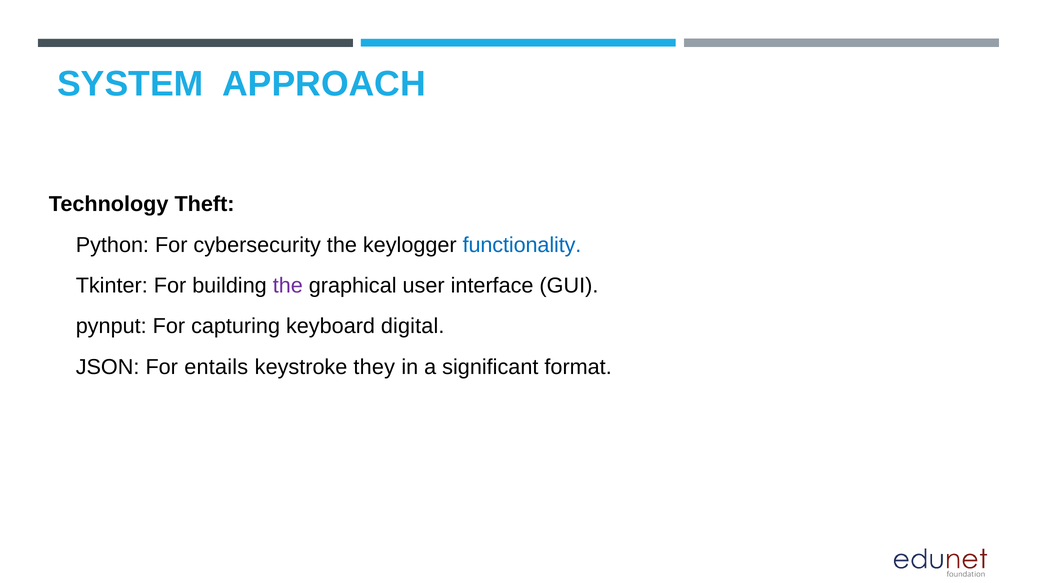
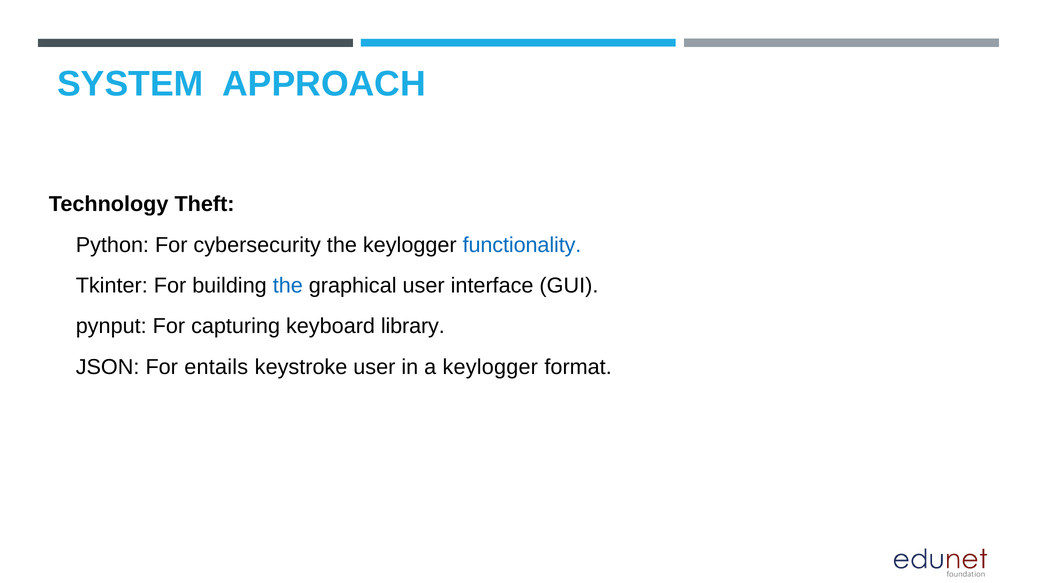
the colour: purple -> blue (288, 286)
digital: digital -> library (413, 327)
keystroke they: they -> user (374, 367)
a significant: significant -> keylogger (490, 367)
